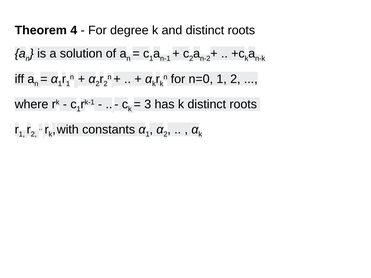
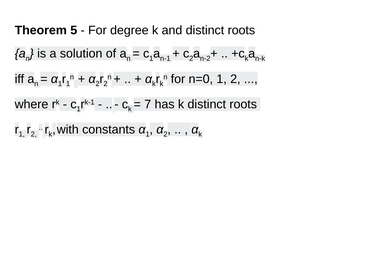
4: 4 -> 5 (74, 30)
3: 3 -> 7 (148, 104)
